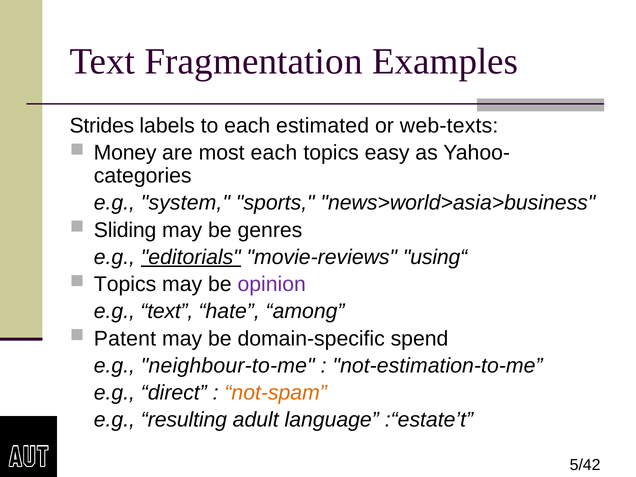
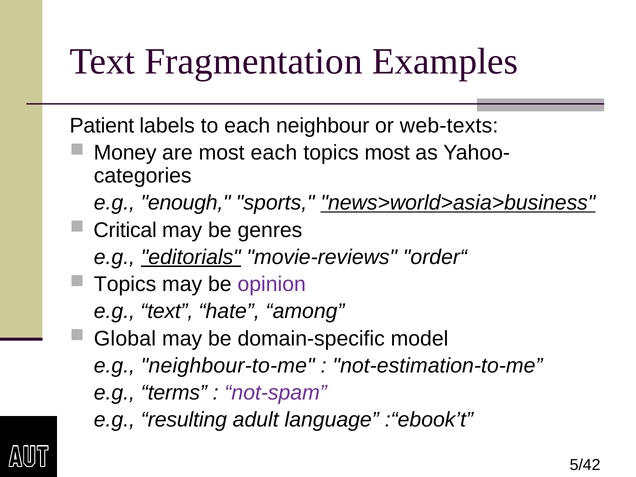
Strides: Strides -> Patient (102, 126)
estimated: estimated -> neighbour (323, 126)
topics easy: easy -> most (387, 153)
system: system -> enough (186, 203)
news>world>asia>business underline: none -> present (458, 203)
Sliding: Sliding -> Critical (125, 230)
using“: using“ -> order“ (435, 257)
Patent: Patent -> Global (125, 339)
spend: spend -> model (420, 339)
direct: direct -> terms (174, 393)
not-spam colour: orange -> purple (276, 393)
:“estate’t: :“estate’t -> :“ebook’t (429, 420)
